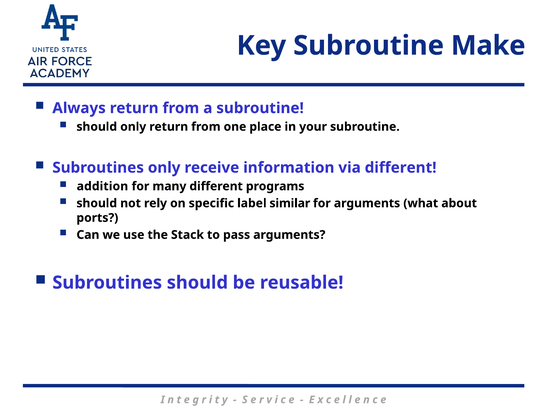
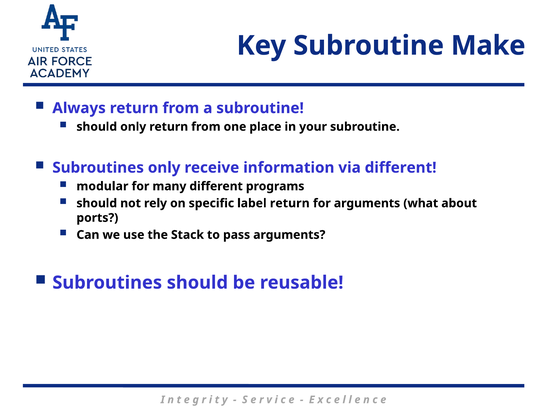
addition: addition -> modular (102, 186)
label similar: similar -> return (290, 203)
